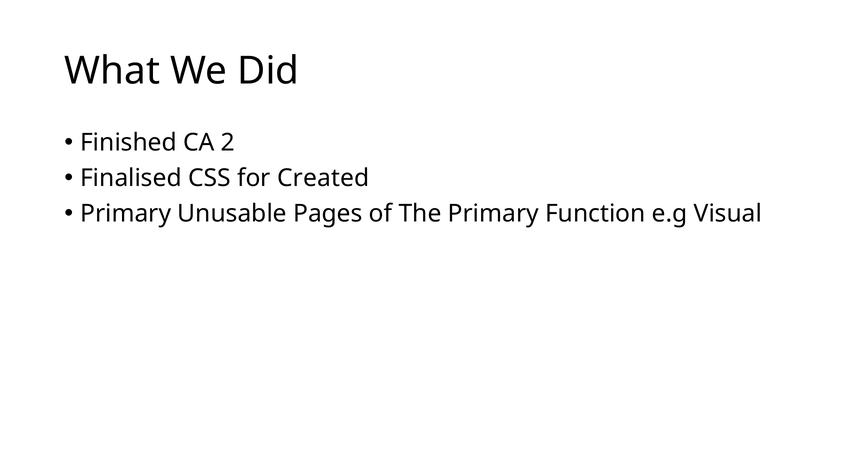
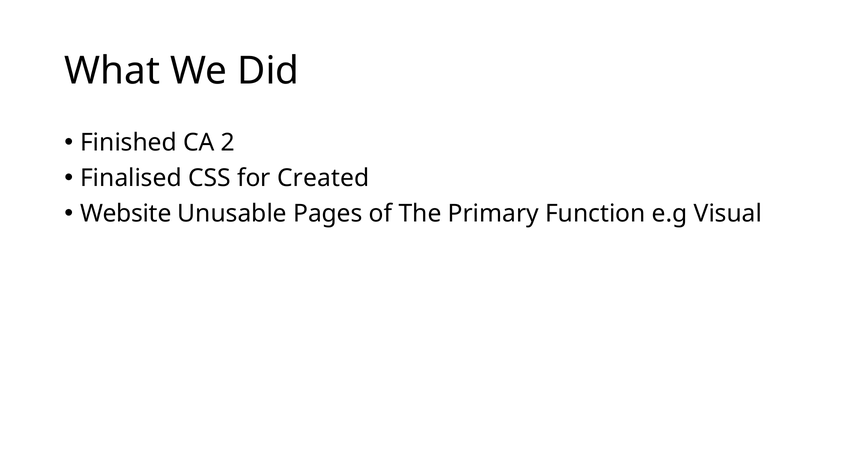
Primary: Primary -> Website (126, 214)
